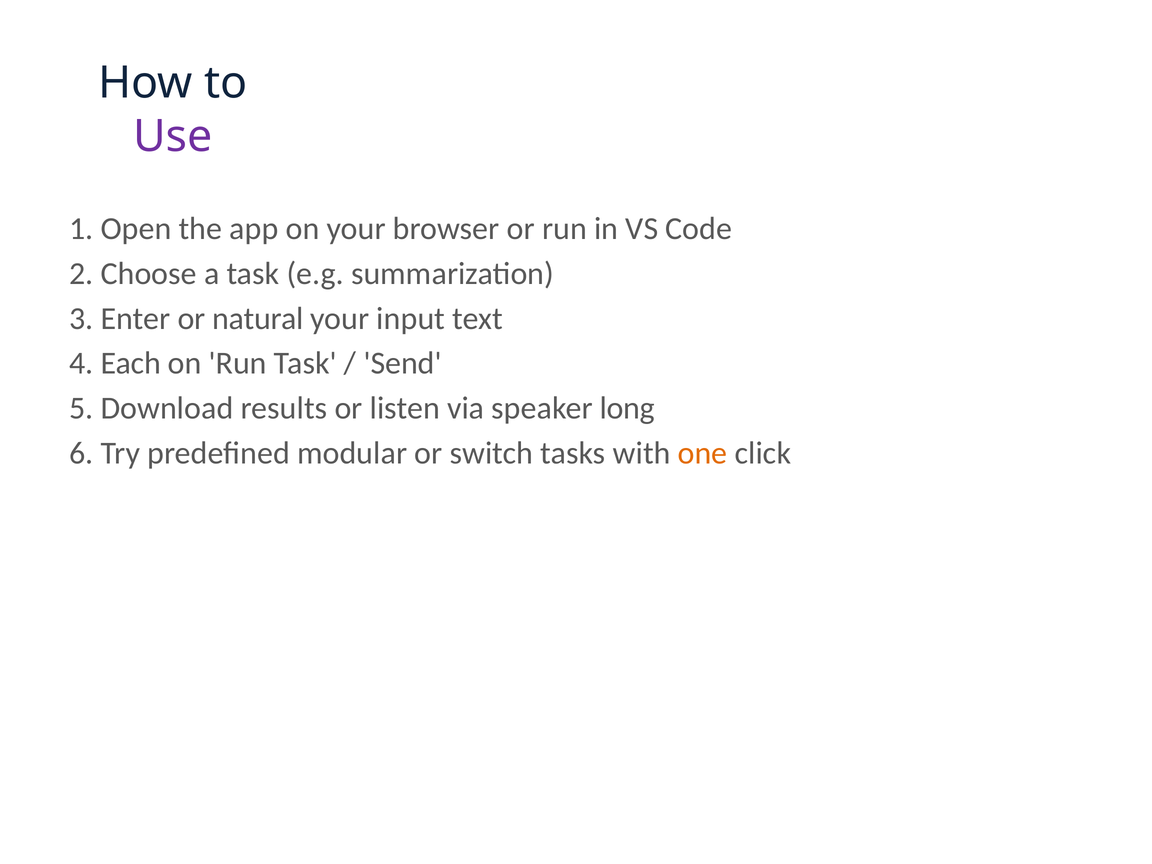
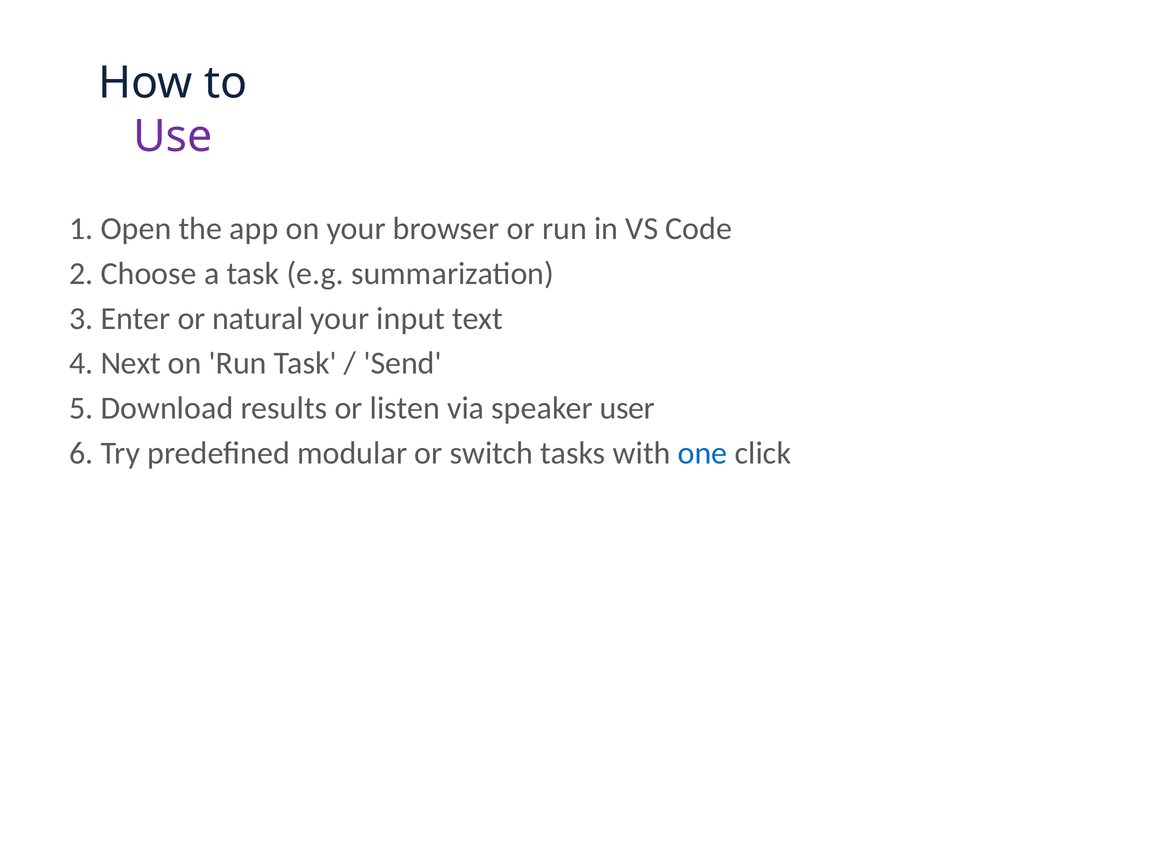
Each: Each -> Next (131, 363)
long: long -> user (627, 408)
one colour: orange -> blue (703, 453)
